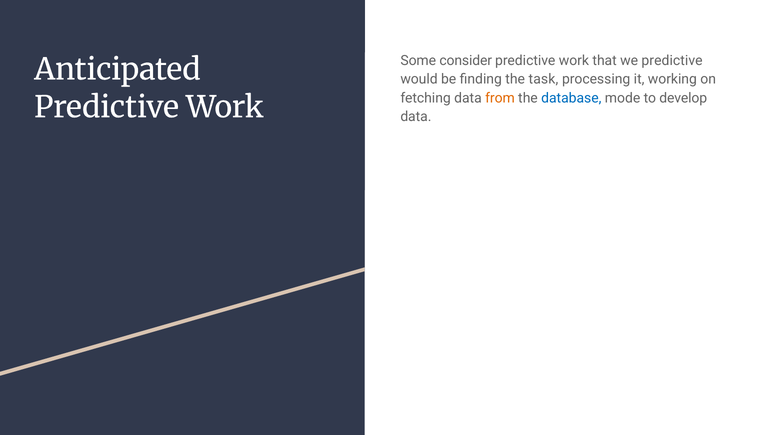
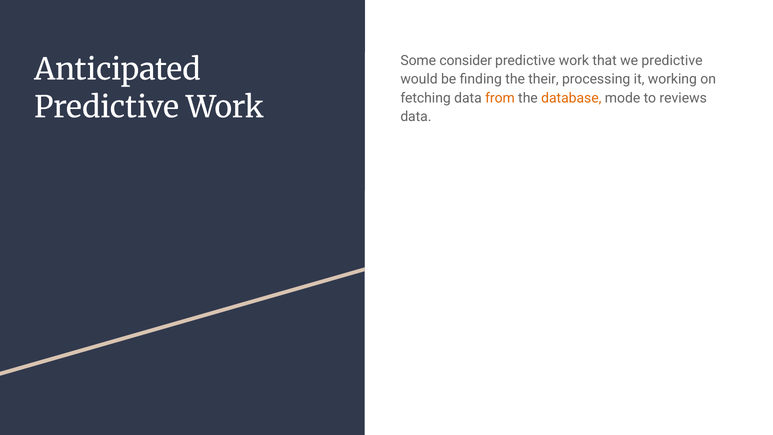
task: task -> their (544, 79)
database colour: blue -> orange (571, 98)
develop: develop -> reviews (683, 98)
